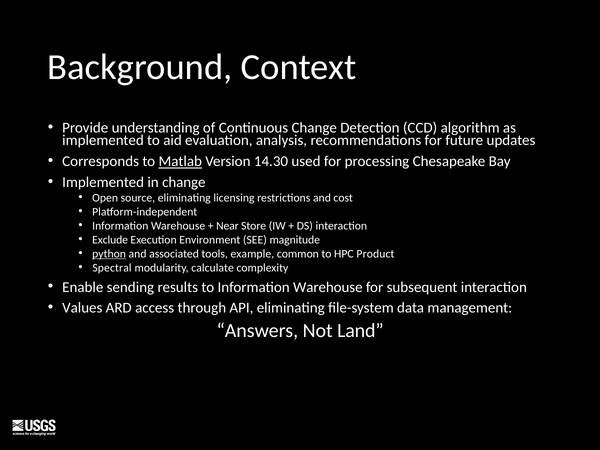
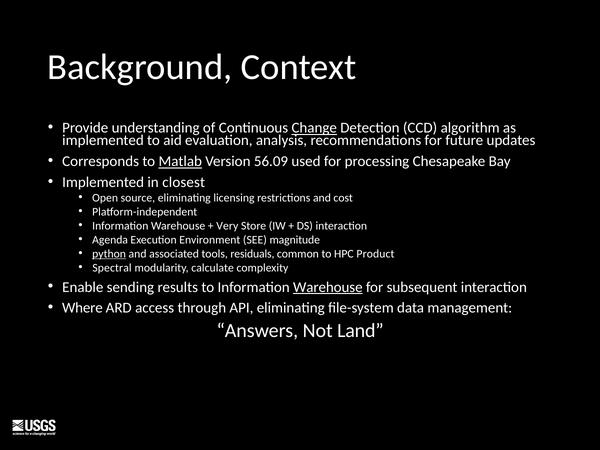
Change underline: none -> present (314, 128)
14.30: 14.30 -> 56.09 (271, 161)
in change: change -> closest (184, 182)
Near: Near -> Very (227, 226)
Exclude: Exclude -> Agenda (110, 240)
example: example -> residuals (252, 254)
Warehouse underline: none -> present (328, 287)
Values: Values -> Where (82, 308)
